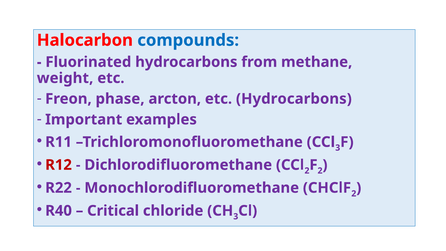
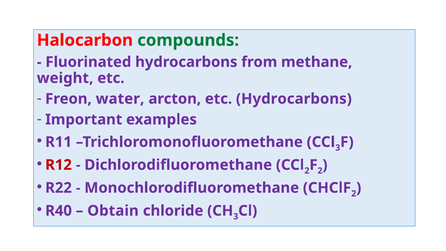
compounds colour: blue -> green (188, 40)
phase: phase -> water (120, 99)
Critical: Critical -> Obtain (113, 211)
